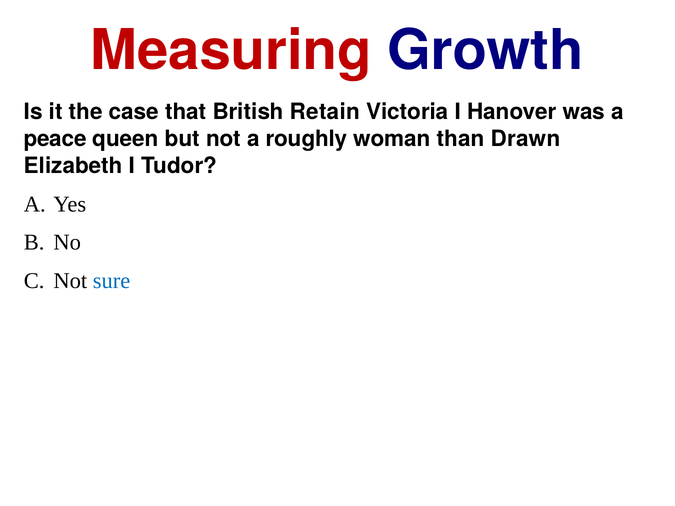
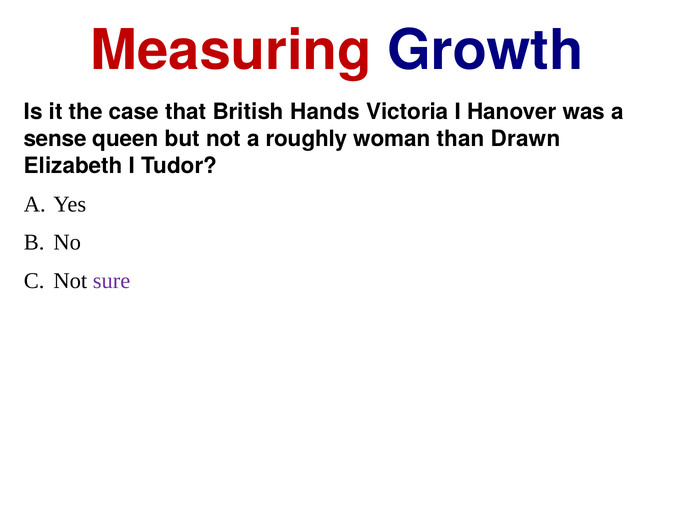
Retain: Retain -> Hands (325, 112)
peace: peace -> sense (55, 139)
sure colour: blue -> purple (112, 281)
